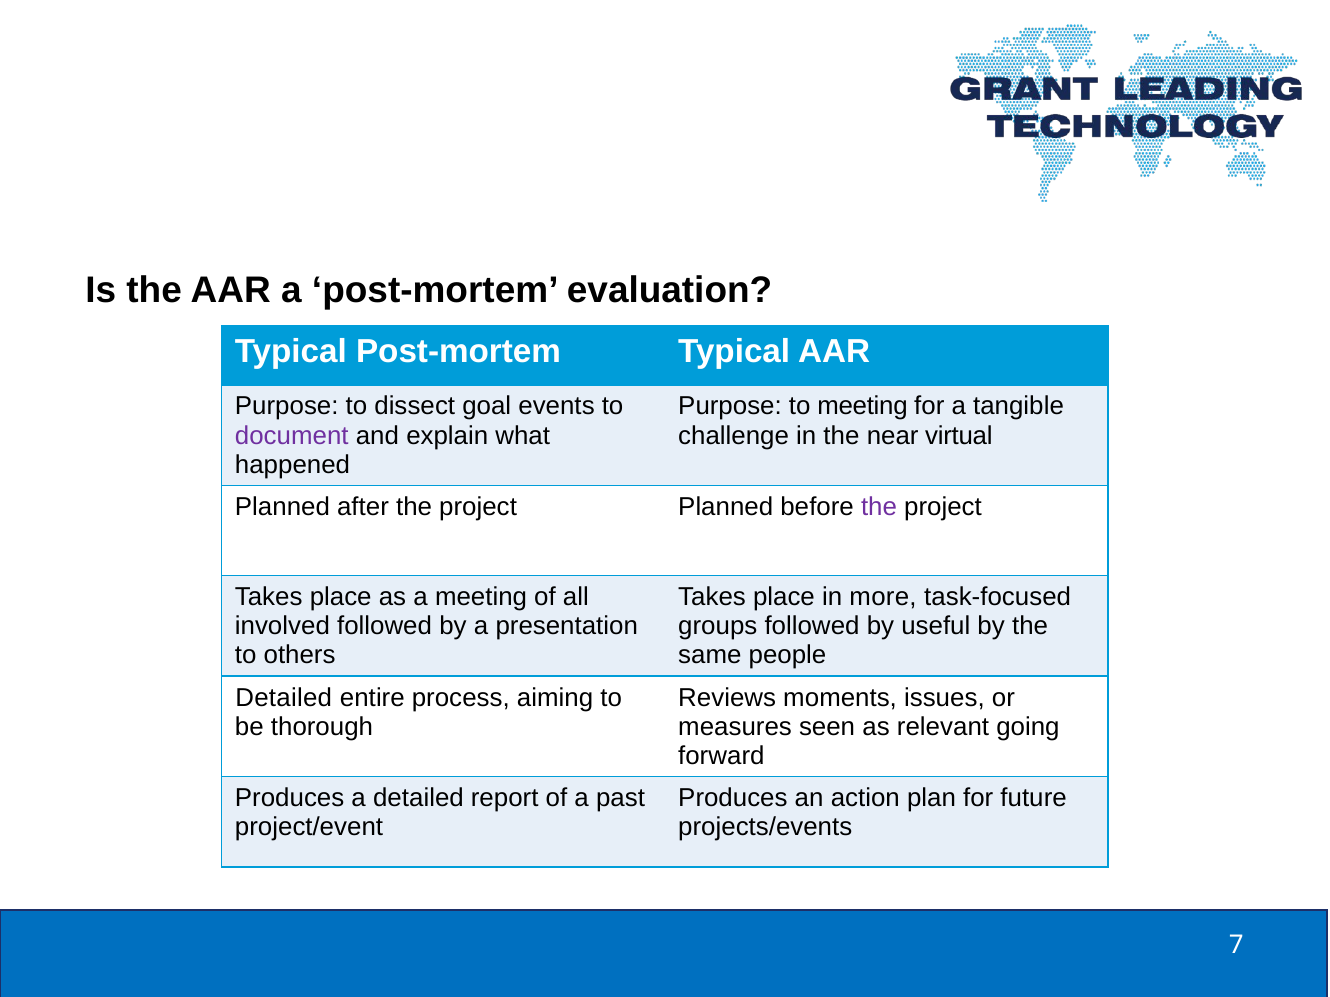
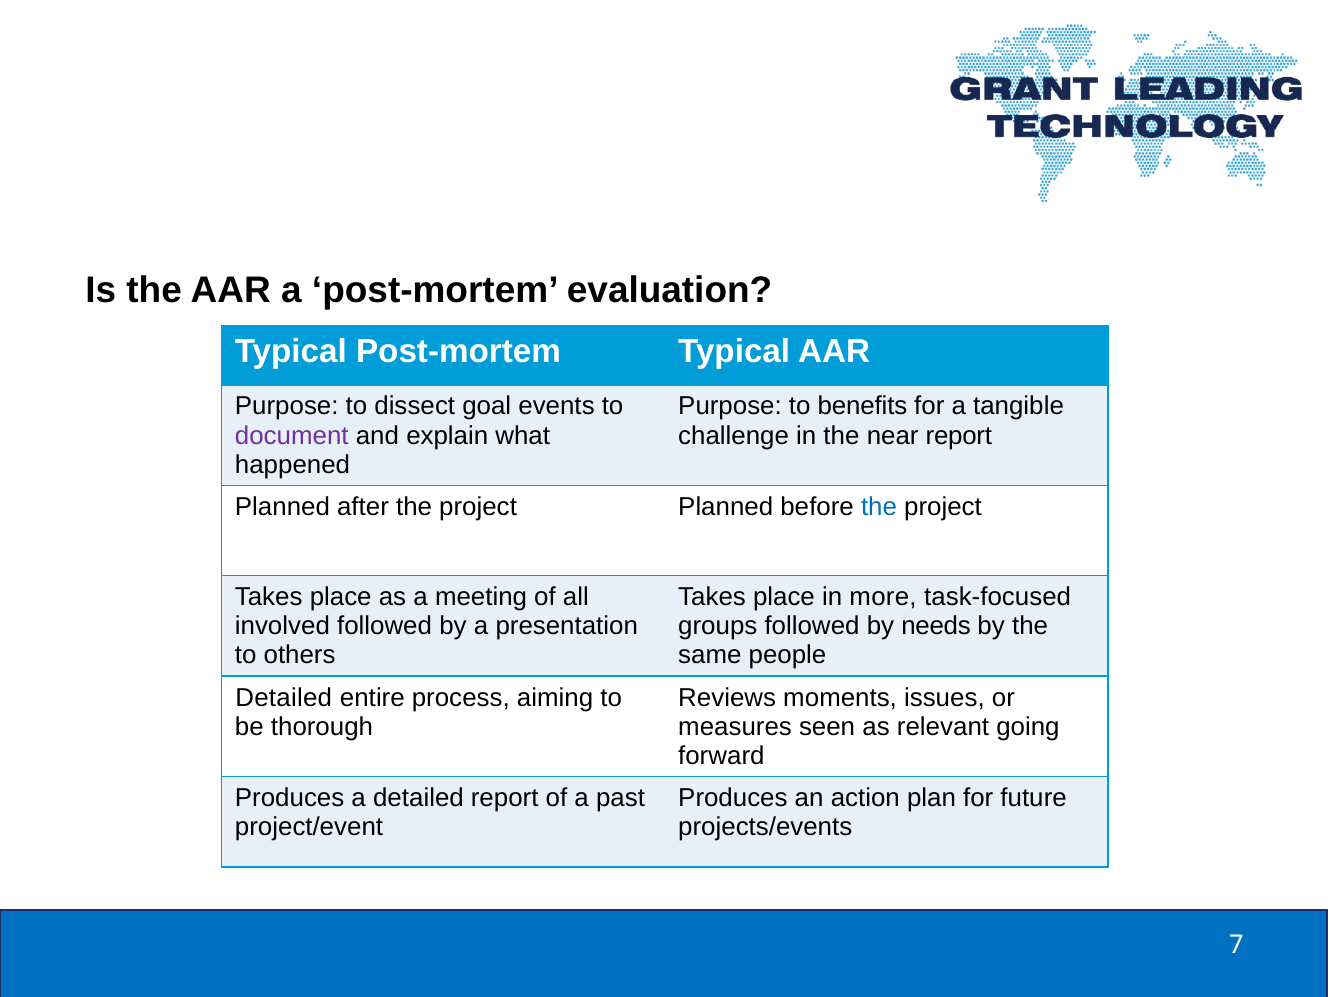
to meeting: meeting -> benefits (862, 407)
near virtual: virtual -> report (959, 436)
the colour: purple -> blue (879, 507)
useful: useful -> needs (936, 627)
